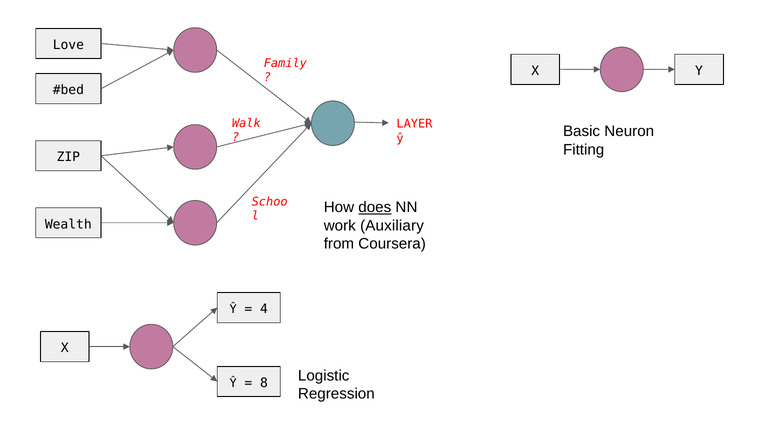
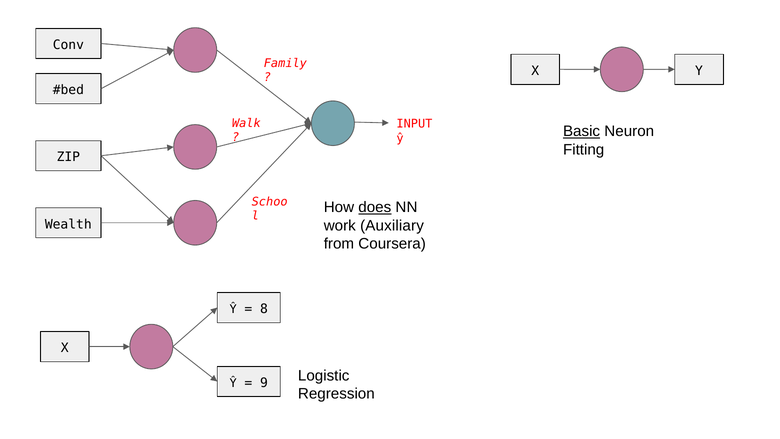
Love: Love -> Conv (68, 45)
LAYER: LAYER -> INPUT (414, 124)
Basic underline: none -> present (582, 131)
4: 4 -> 8 (264, 309)
8: 8 -> 9 (264, 383)
